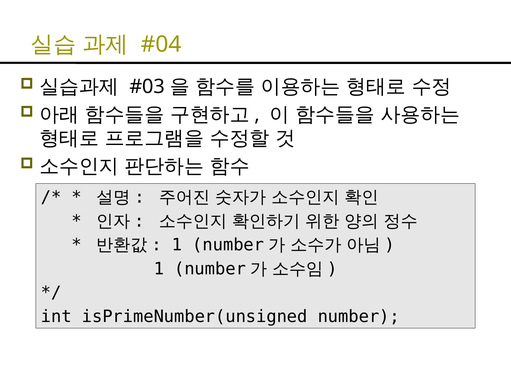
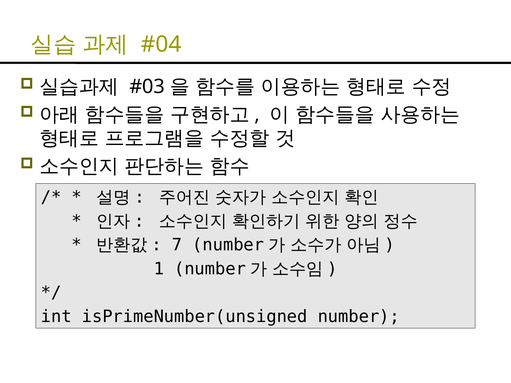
1: 1 -> 7 (177, 245)
